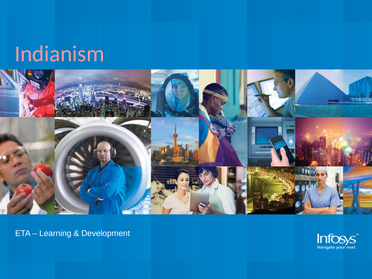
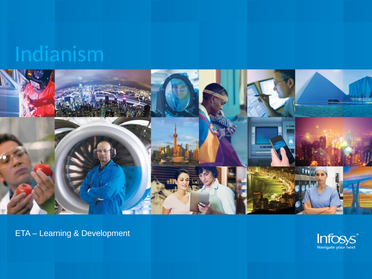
Indianism colour: pink -> light blue (59, 54)
